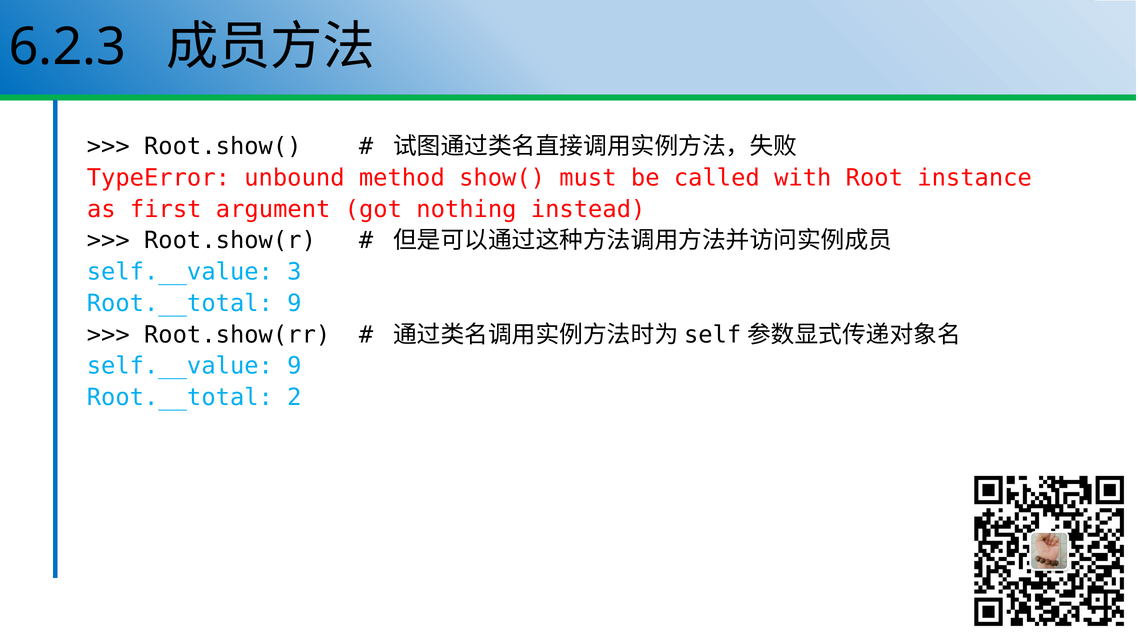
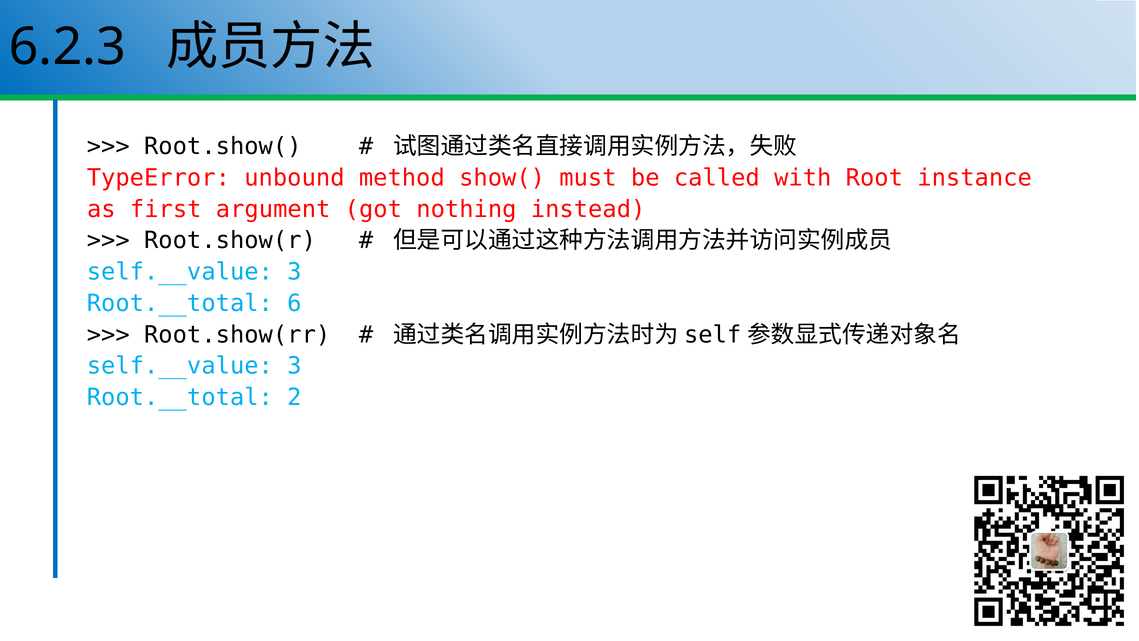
Root.__total 9: 9 -> 6 (294, 303)
9: 9 -> 3 (294, 366)
